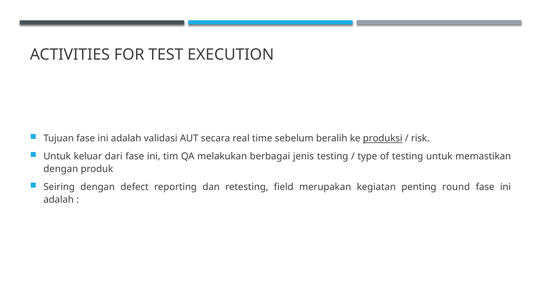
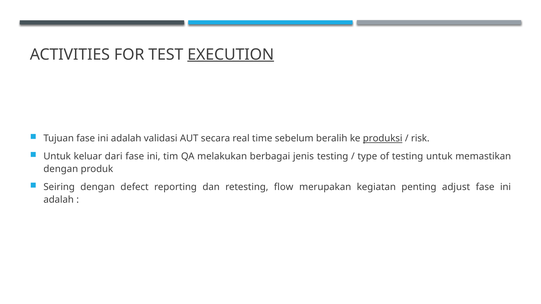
EXECUTION underline: none -> present (231, 55)
field: field -> flow (284, 187)
round: round -> adjust (456, 187)
